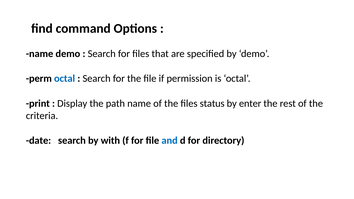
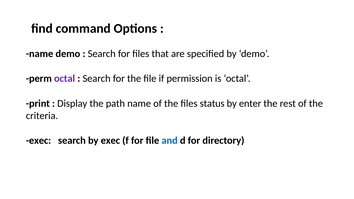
octal colour: blue -> purple (65, 79)
date: date -> exec (38, 141)
by with: with -> exec (110, 141)
